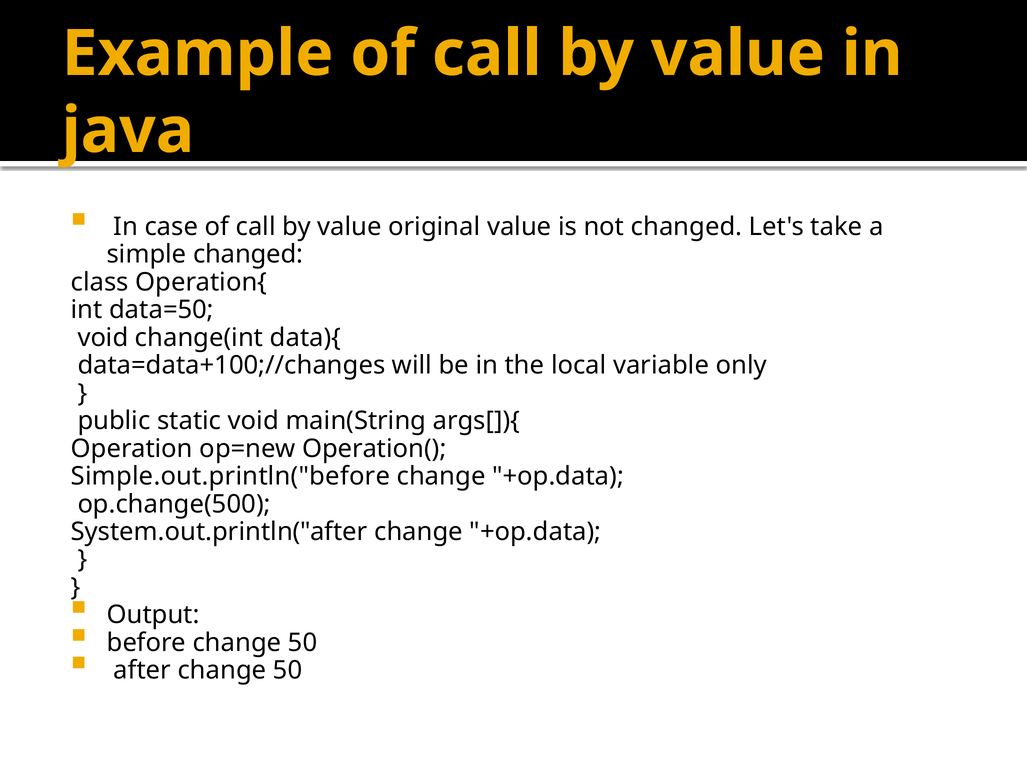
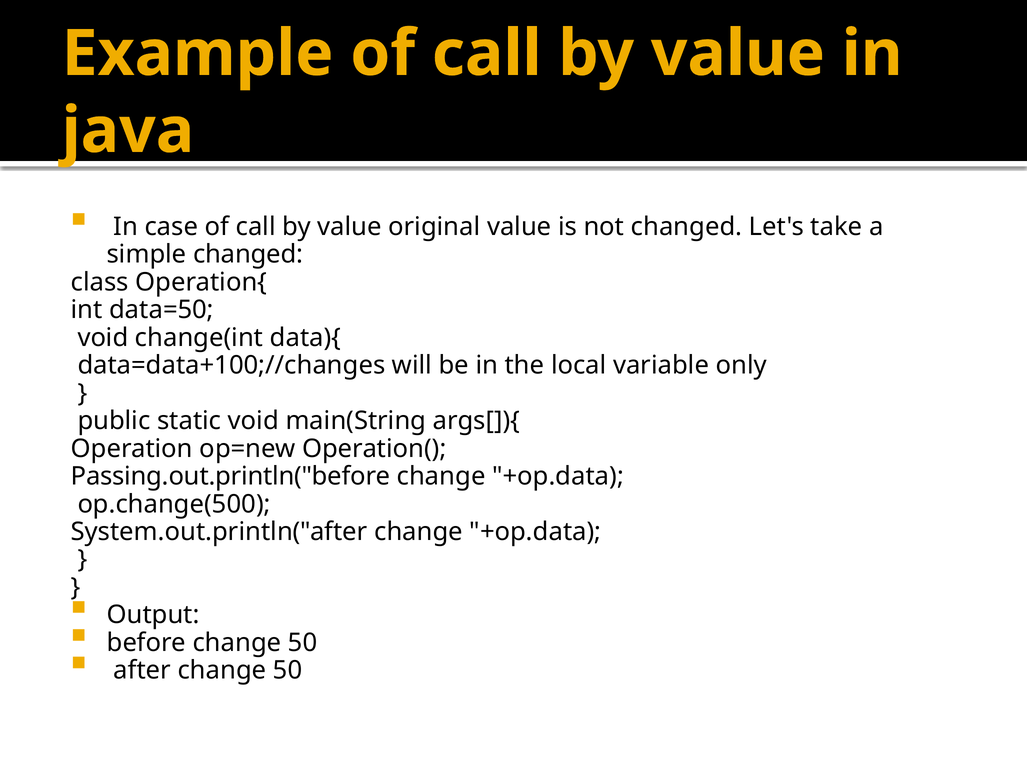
Simple.out.println("before: Simple.out.println("before -> Passing.out.println("before (231, 476)
